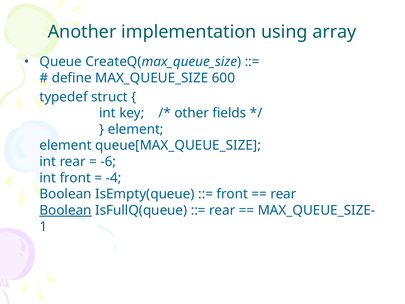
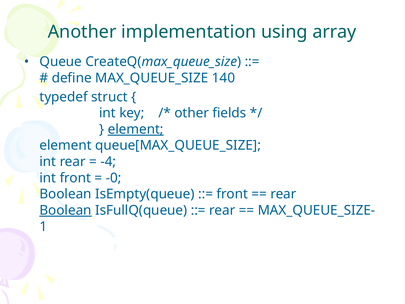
600: 600 -> 140 (223, 78)
element underline: none -> present (136, 129)
-6: -6 -> -4 (108, 162)
-4: -4 -> -0 (114, 178)
